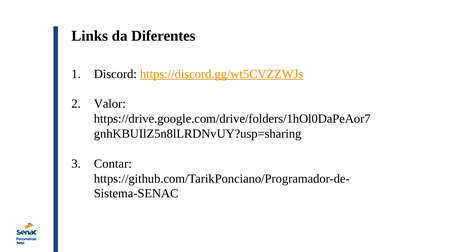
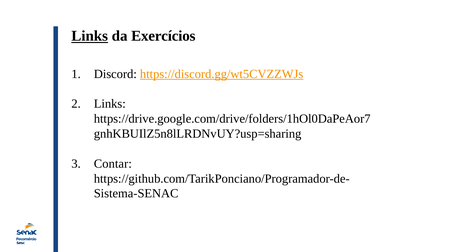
Links underline: none -> present (90, 36)
Diferentes: Diferentes -> Exercícios (163, 36)
Valor: Valor -> Links (110, 104)
